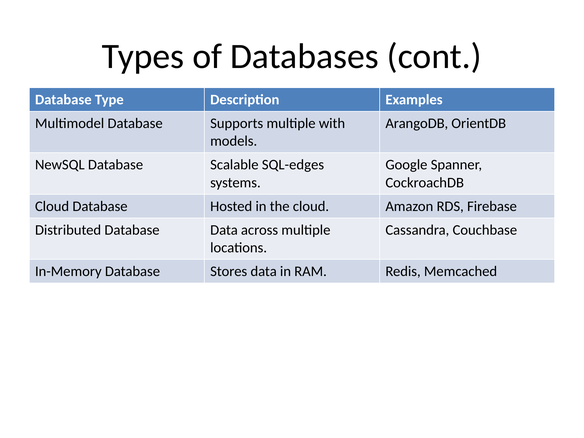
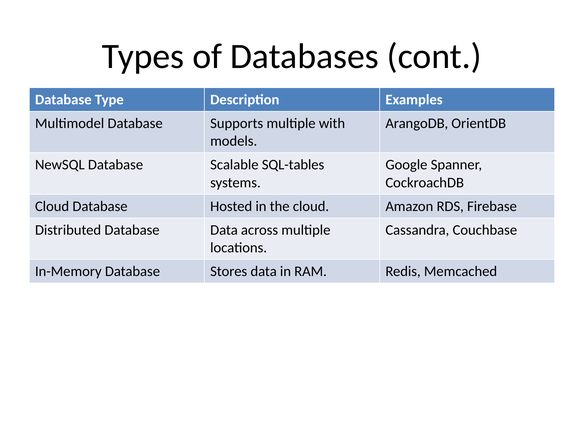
SQL-edges: SQL-edges -> SQL-tables (293, 165)
